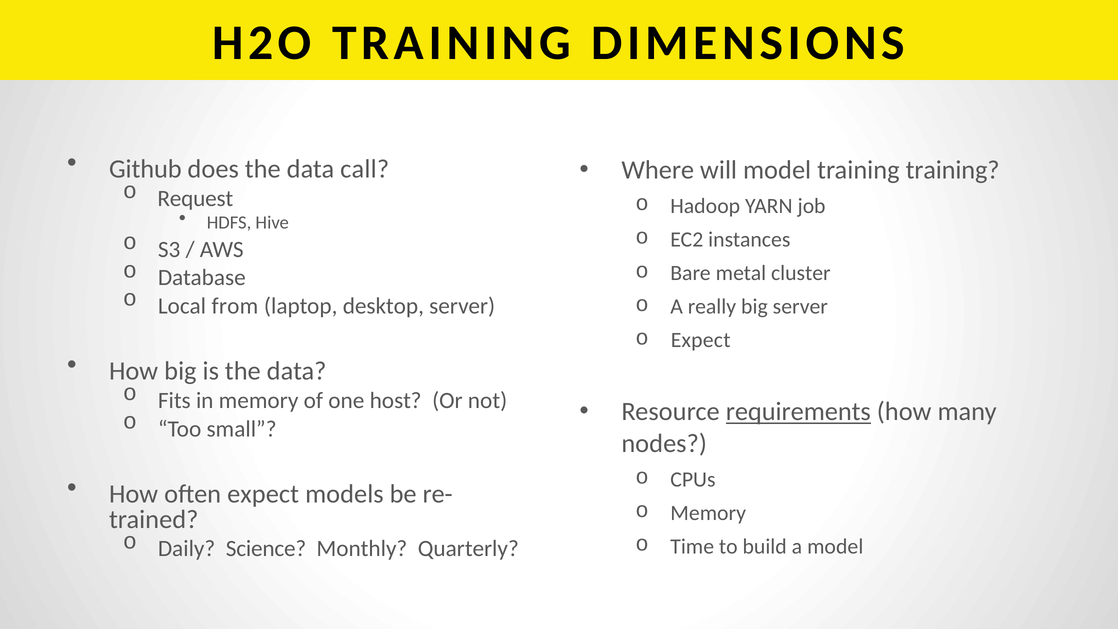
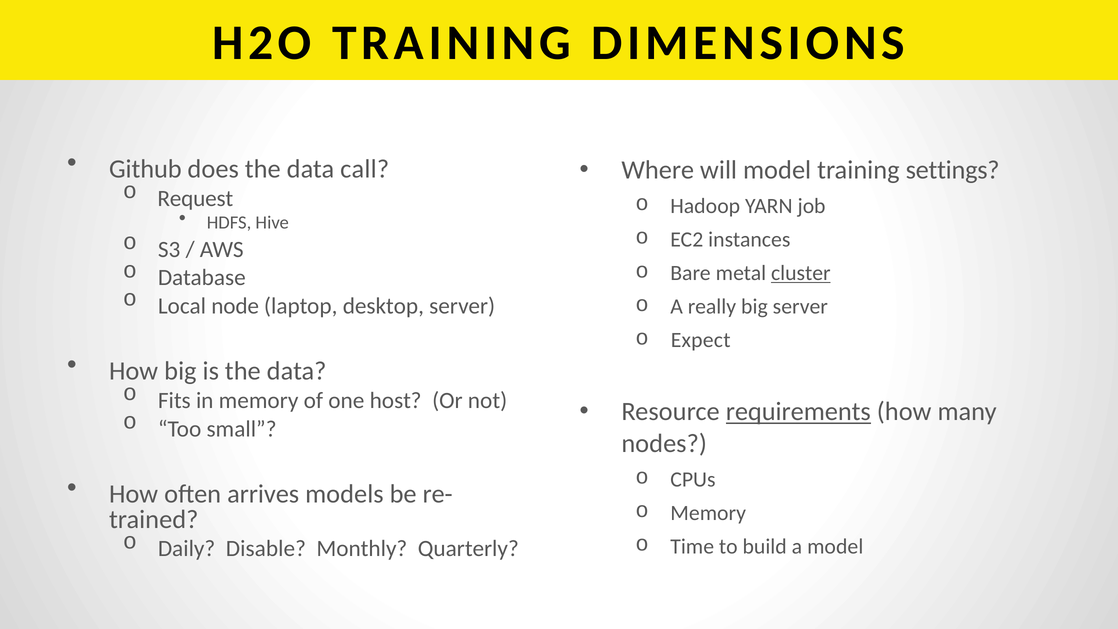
training training: training -> settings (953, 170)
cluster underline: none -> present (801, 273)
from: from -> node (235, 306)
often expect: expect -> arrives (263, 494)
Science: Science -> Disable (266, 549)
